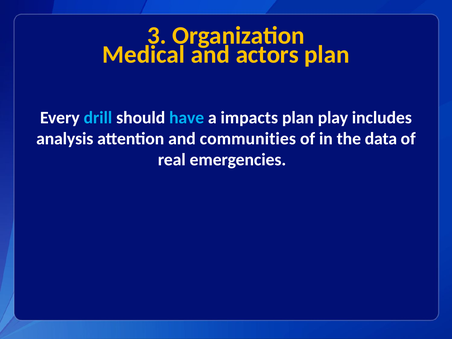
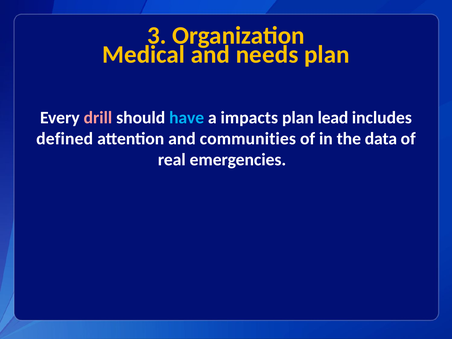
actors: actors -> needs (267, 55)
drill colour: light blue -> pink (98, 118)
play: play -> lead (333, 118)
analysis: analysis -> defined (65, 139)
